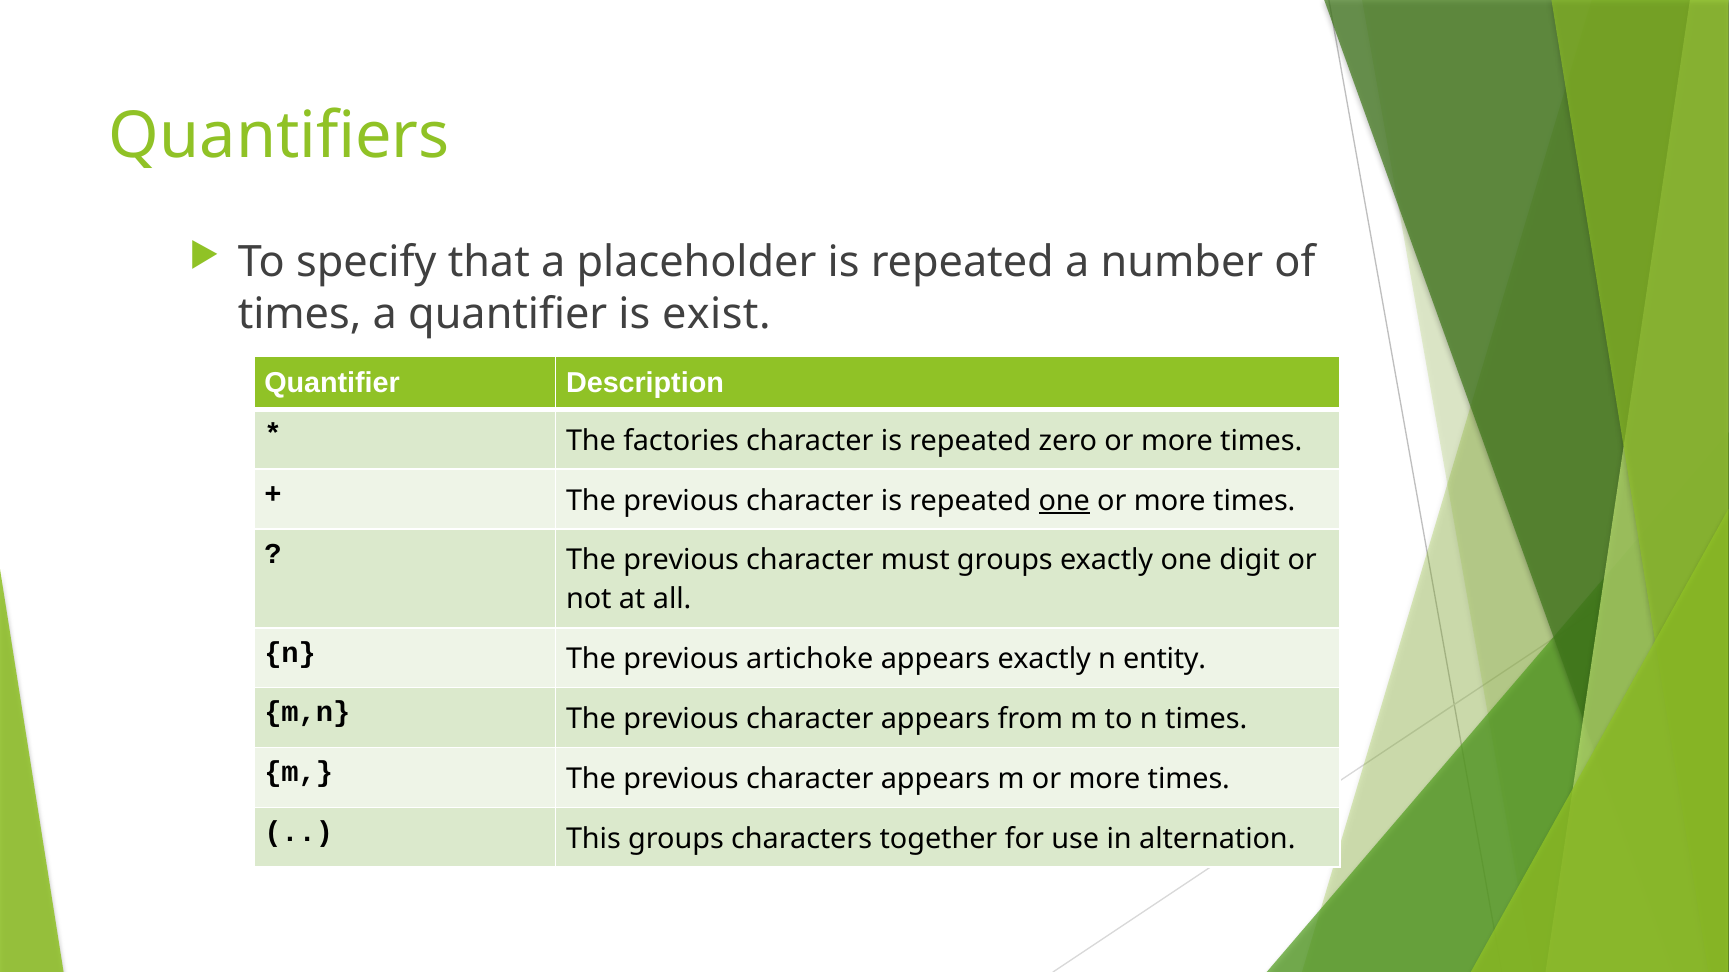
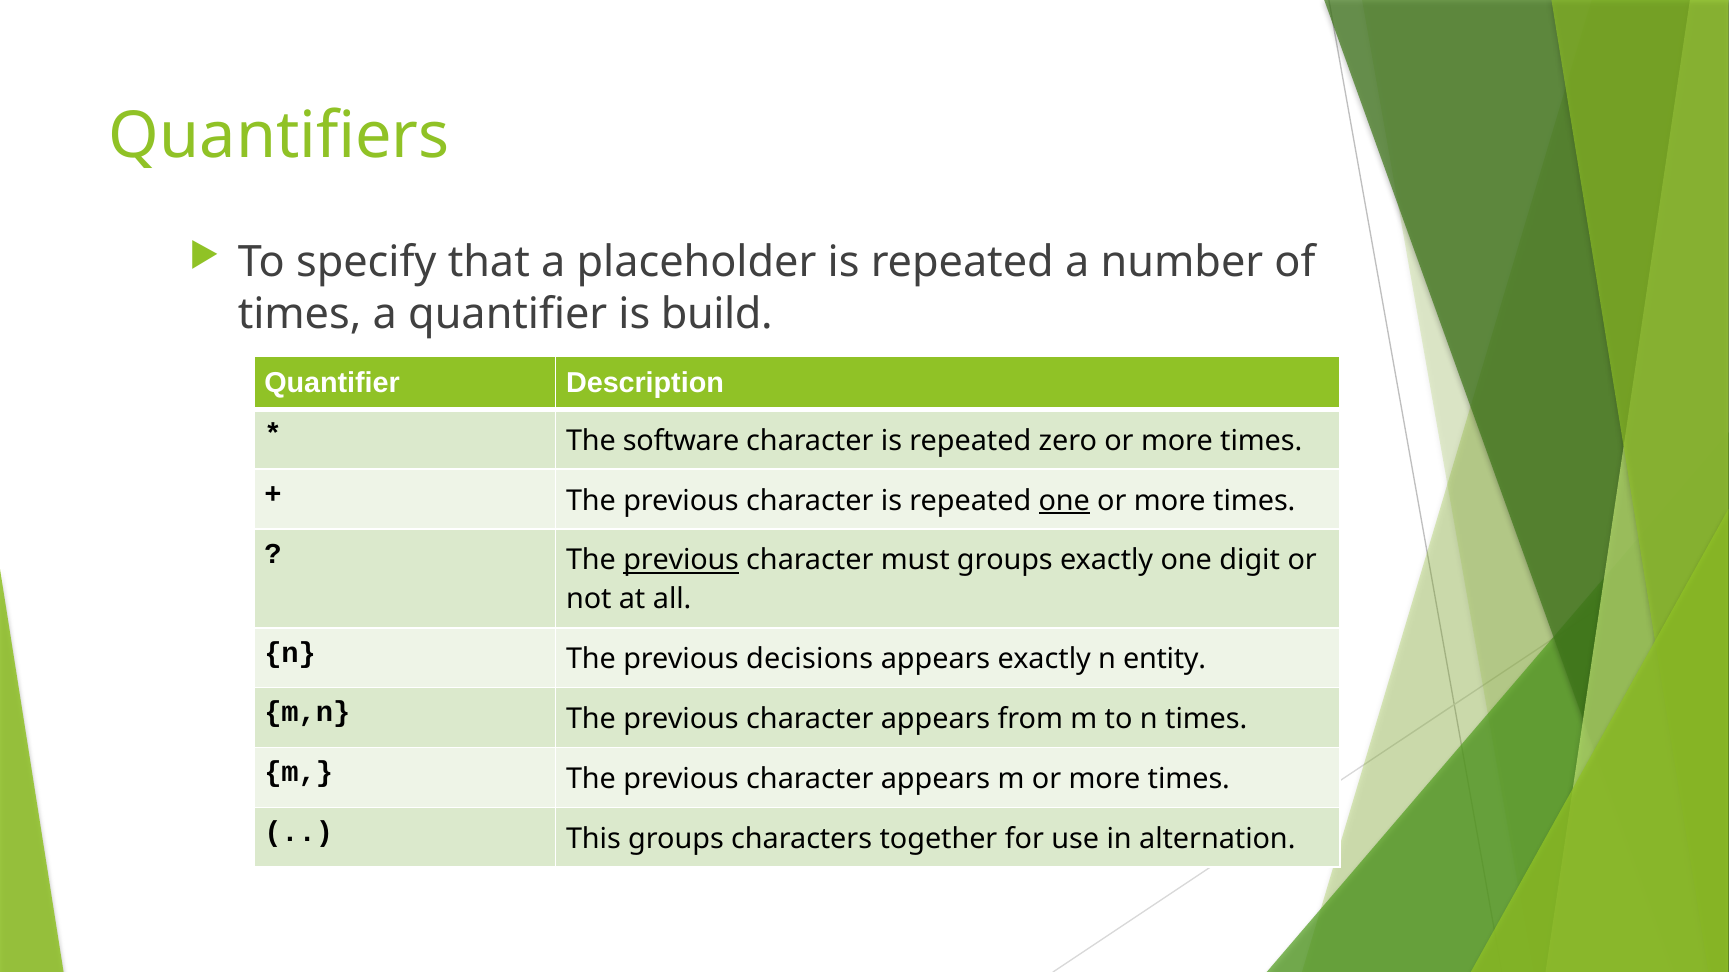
exist: exist -> build (717, 314)
factories: factories -> software (681, 441)
previous underline: none -> present (681, 561)
artichoke: artichoke -> decisions (810, 660)
